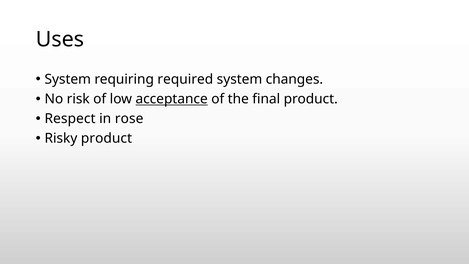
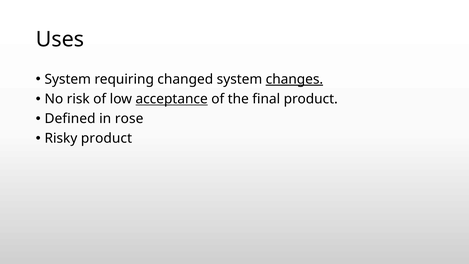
required: required -> changed (185, 79)
changes underline: none -> present (294, 79)
Respect: Respect -> Defined (70, 119)
